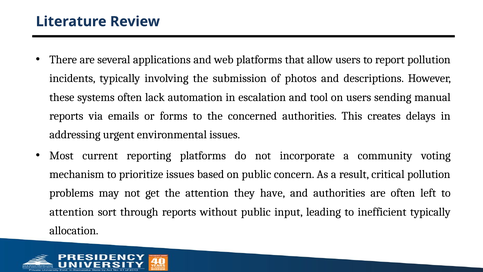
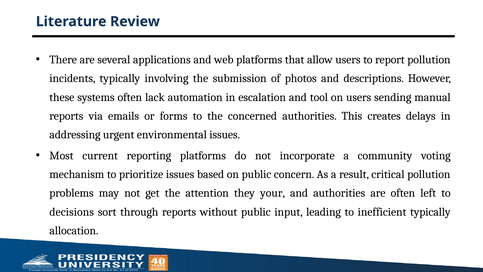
have: have -> your (273, 193)
attention: attention -> decisions (72, 212)
